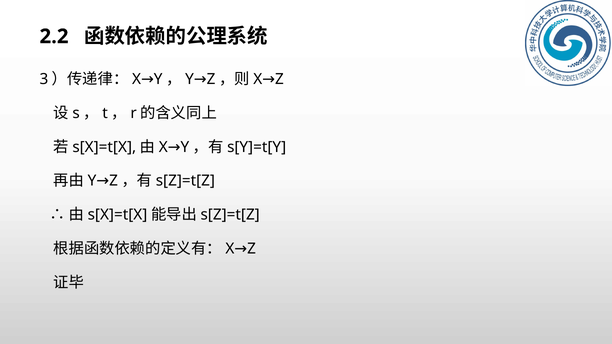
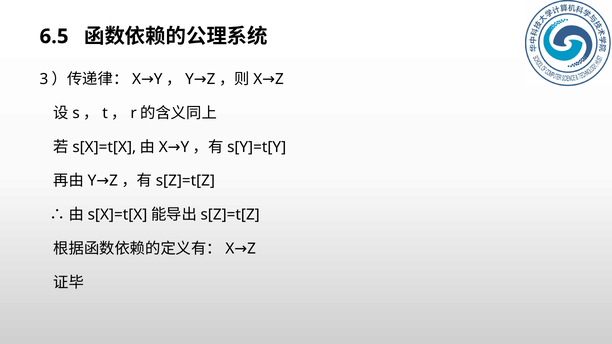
2.2: 2.2 -> 6.5 (54, 36)
